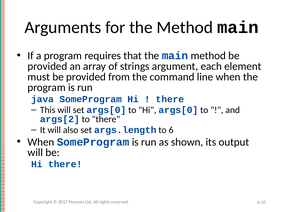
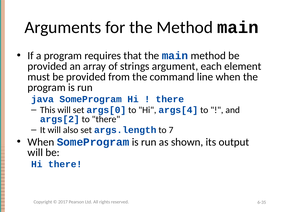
Hi args[0: args[0 -> args[4 (178, 110)
6: 6 -> 7 (171, 130)
